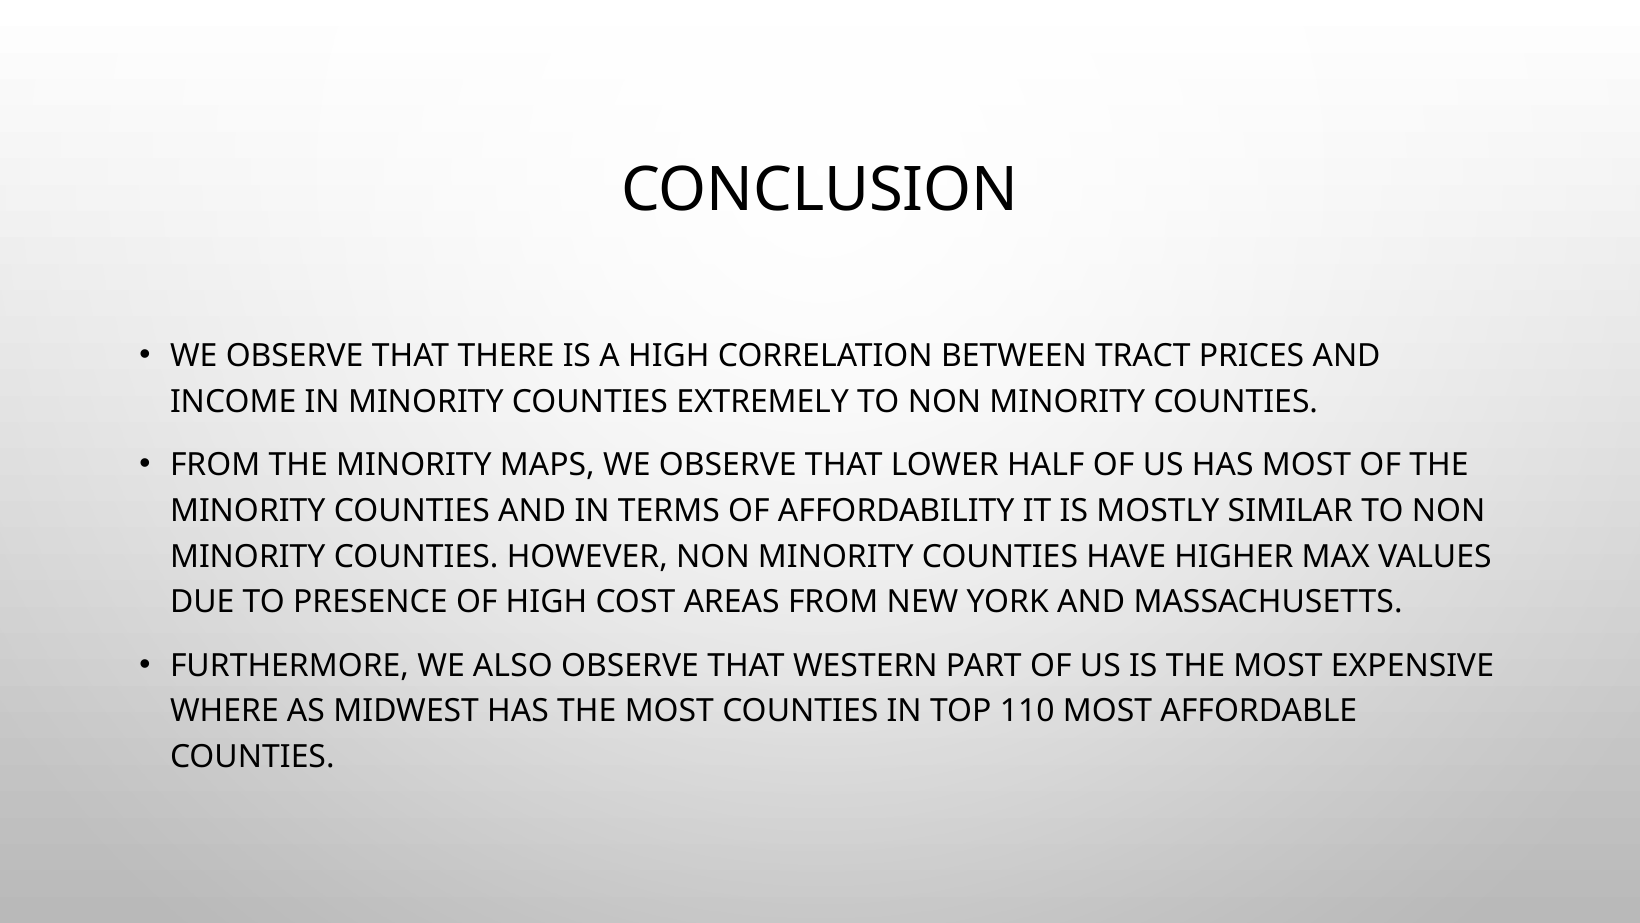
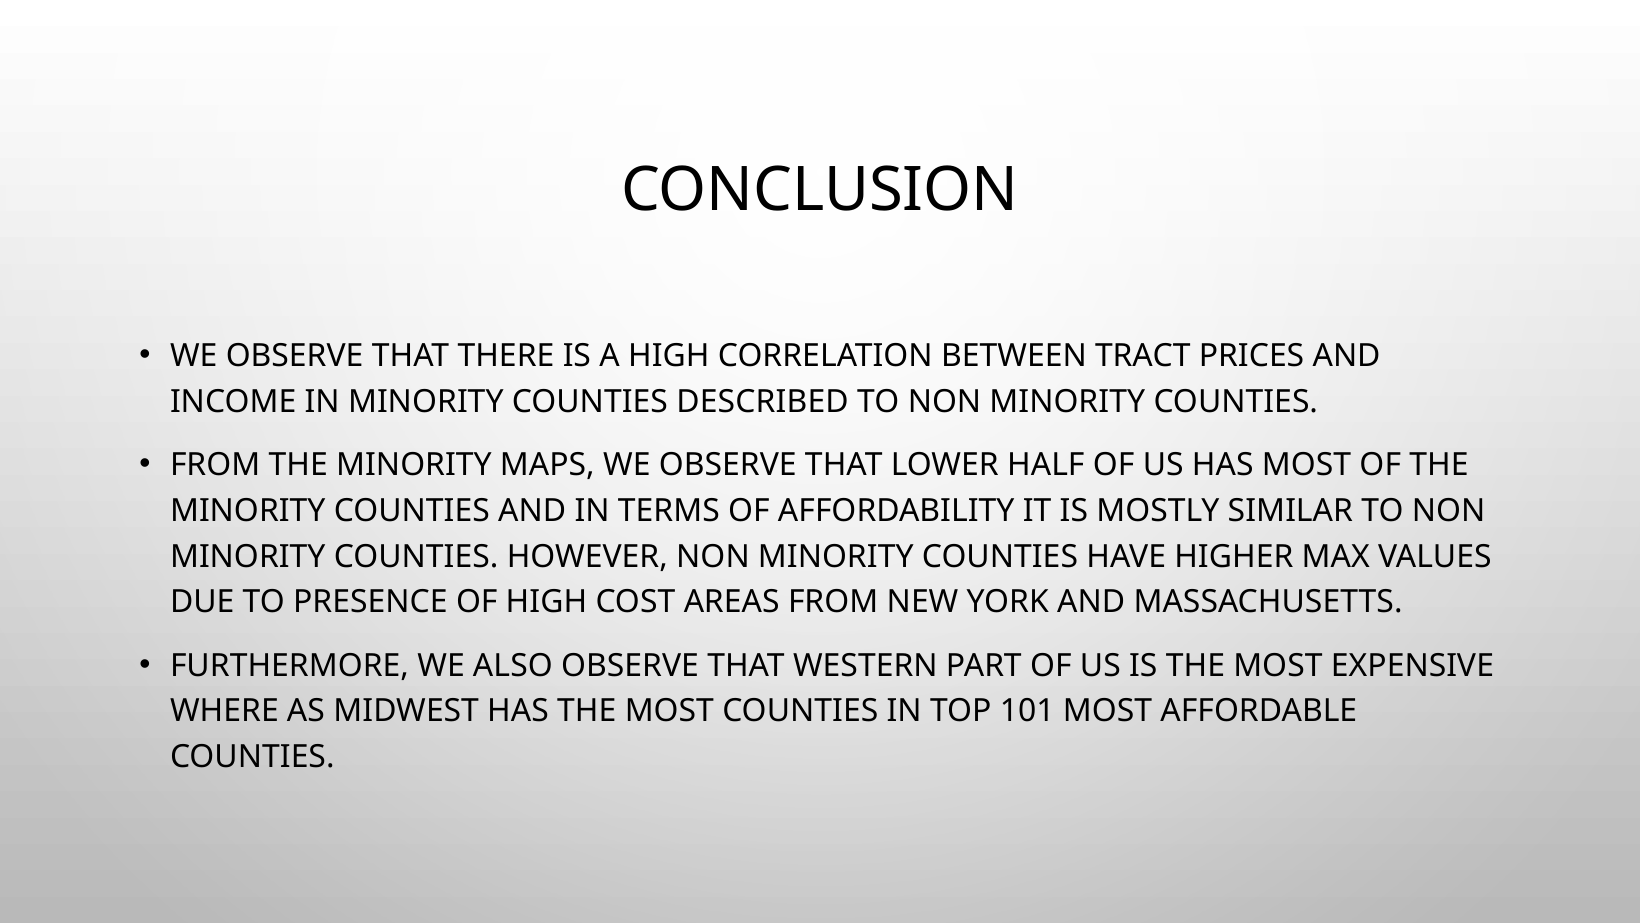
EXTREMELY: EXTREMELY -> DESCRIBED (763, 401)
110: 110 -> 101 (1027, 711)
